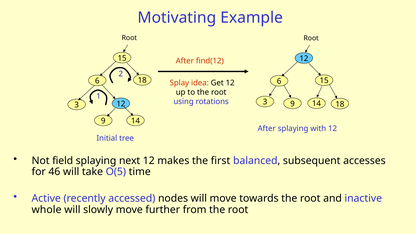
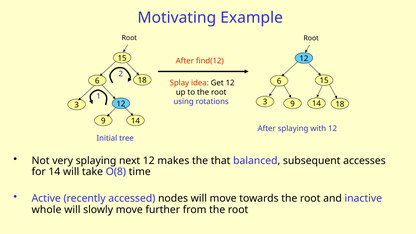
field: field -> very (63, 161)
first: first -> that (221, 161)
for 46: 46 -> 14 (54, 172)
O(5: O(5 -> O(8 (116, 172)
